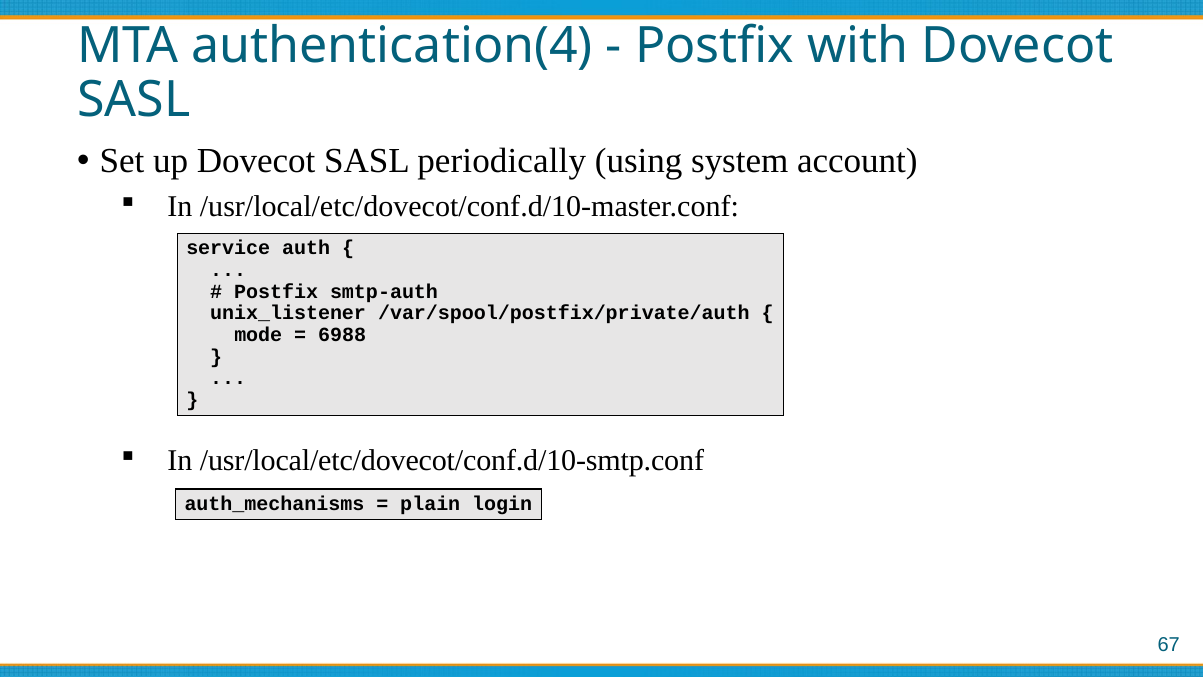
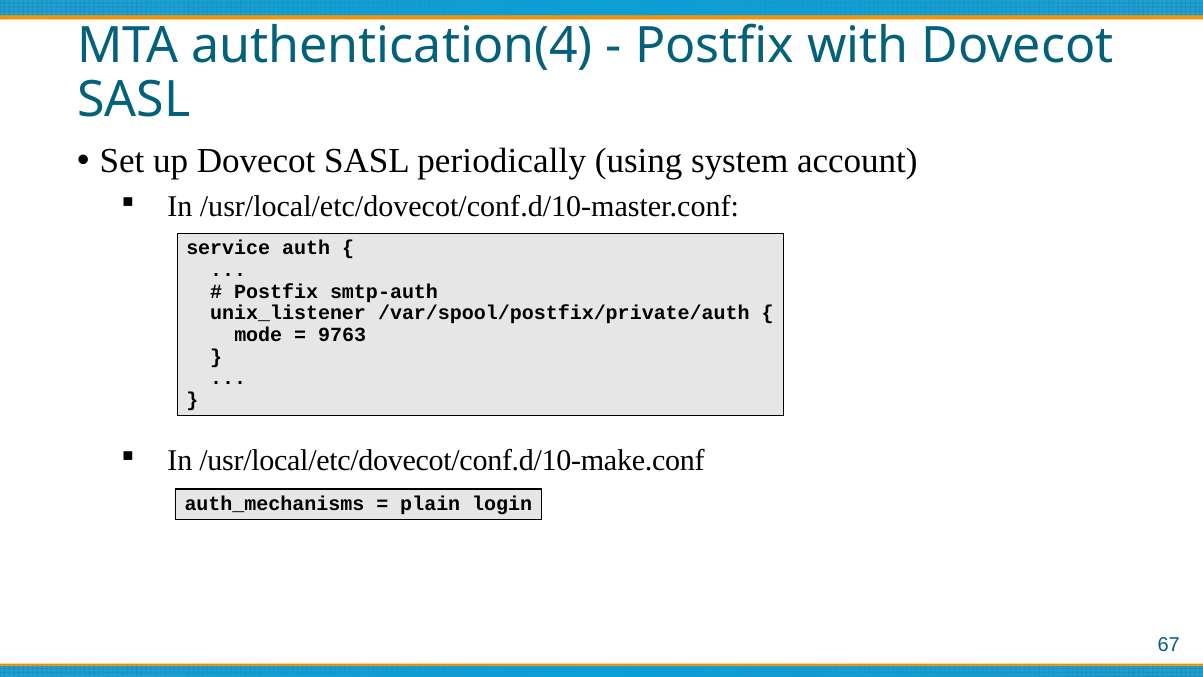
6988: 6988 -> 9763 (342, 335)
/usr/local/etc/dovecot/conf.d/10-smtp.conf: /usr/local/etc/dovecot/conf.d/10-smtp.conf -> /usr/local/etc/dovecot/conf.d/10-make.conf (452, 460)
